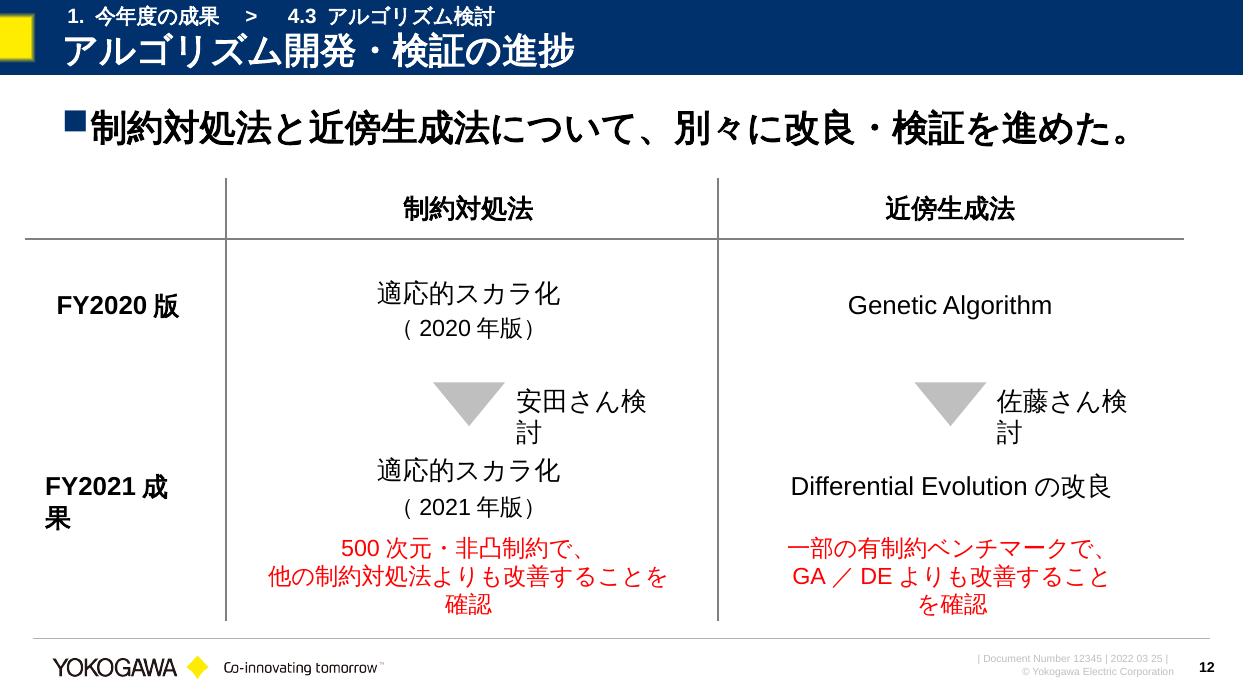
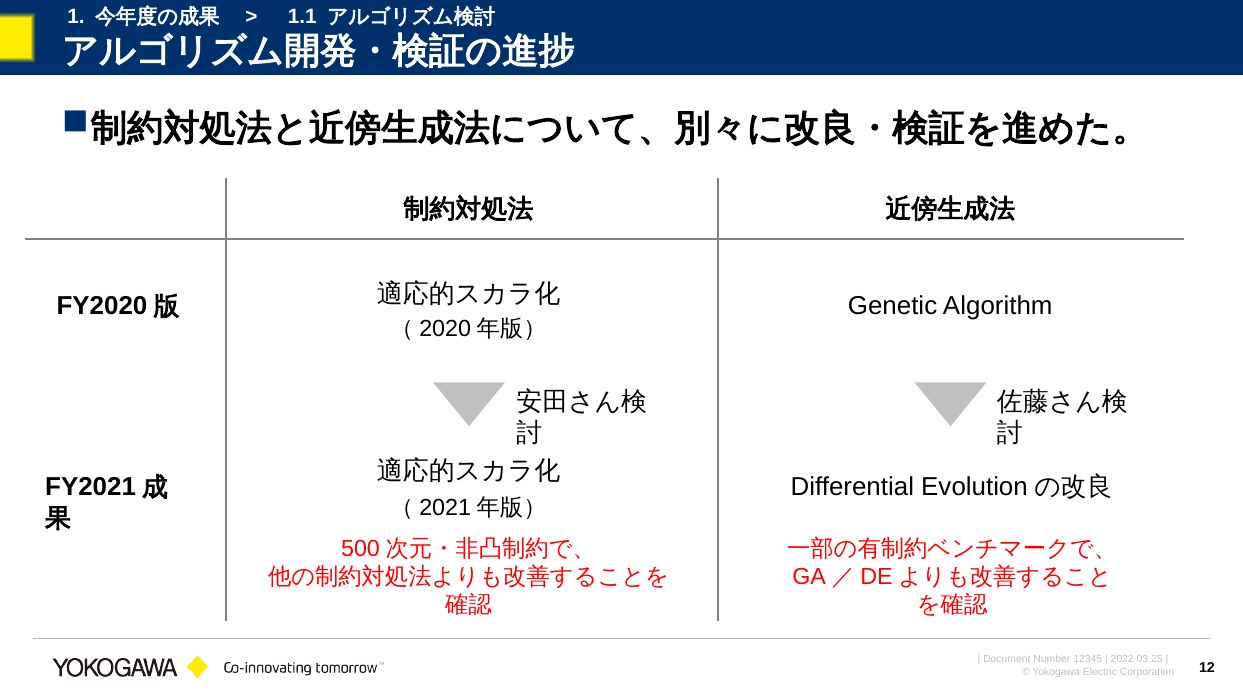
4.3: 4.3 -> 1.1 (302, 16)
